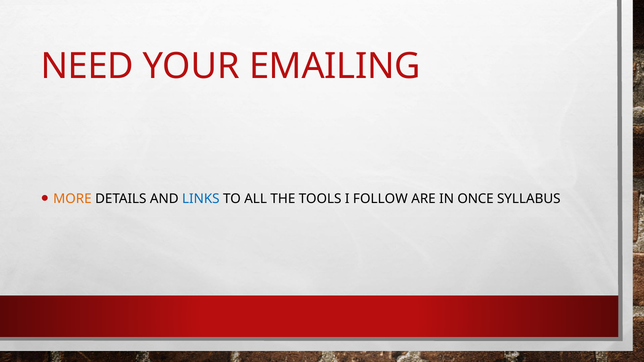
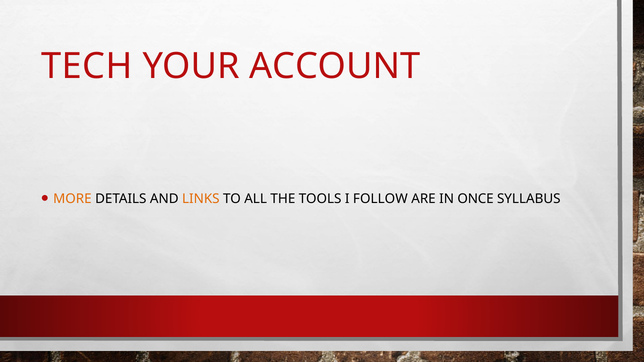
NEED: NEED -> TECH (87, 66)
EMAILING: EMAILING -> ACCOUNT (335, 66)
LINKS colour: blue -> orange (201, 199)
